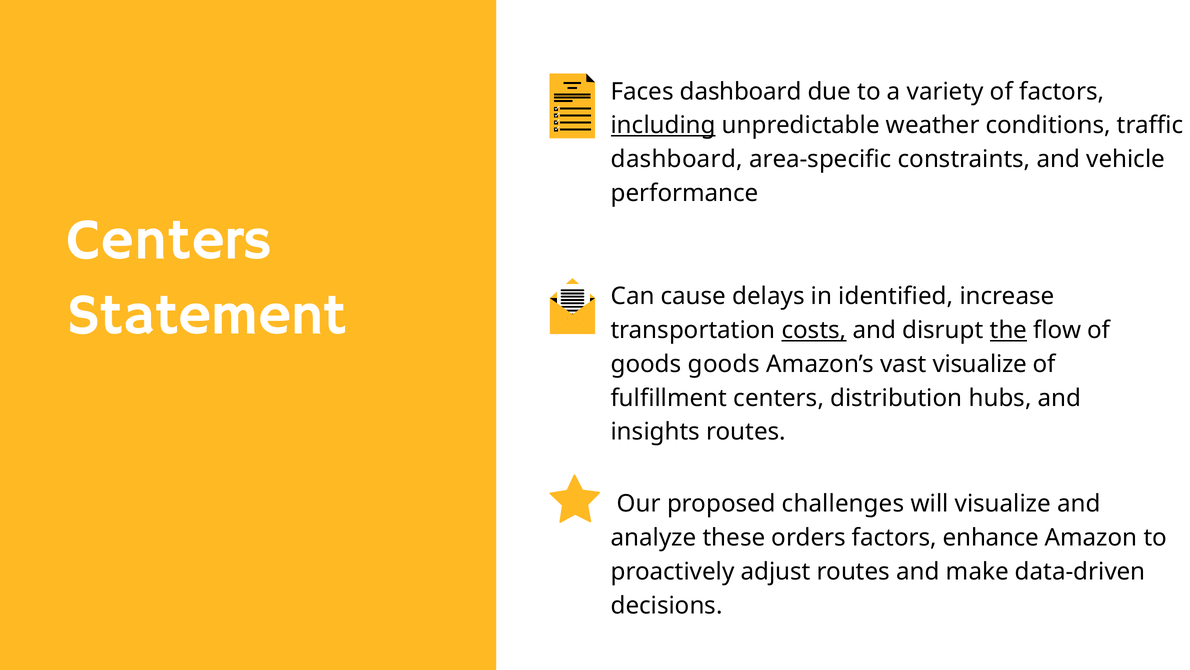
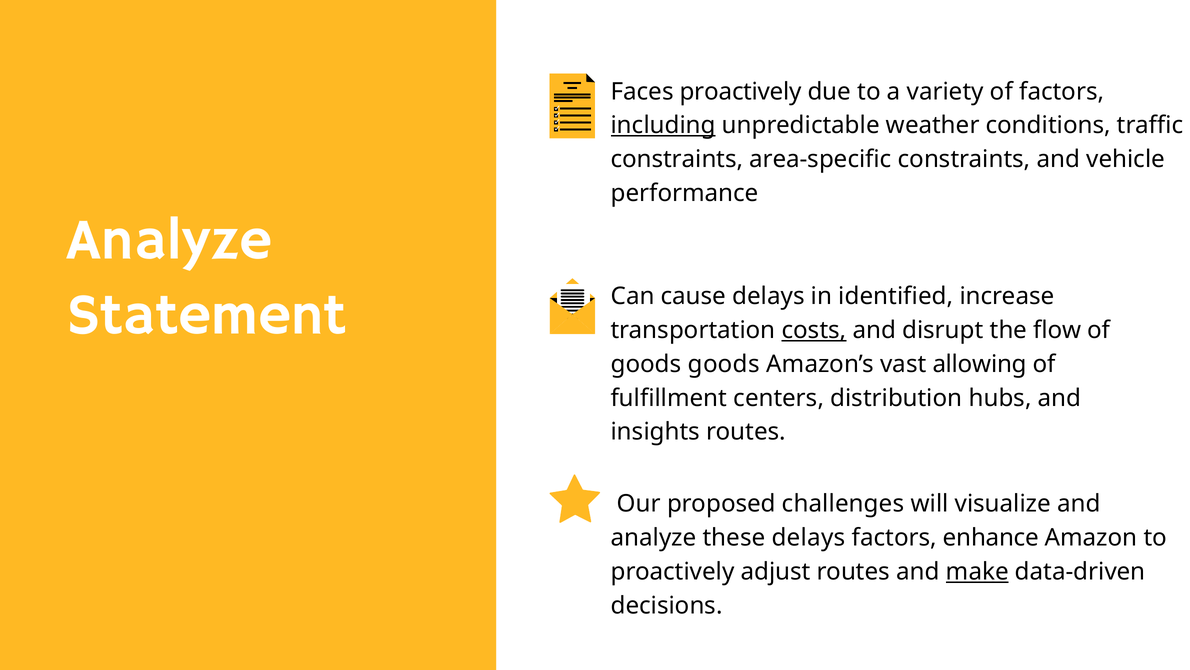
Faces dashboard: dashboard -> proactively (741, 91)
dashboard: dashboard -> constraints (677, 159)
Centers: Centers -> Analyze (170, 239)
the underline: present -> none (1008, 330)
vast visualize: visualize -> allowing (980, 364)
these orders: orders -> delays (808, 537)
make underline: none -> present (977, 571)
